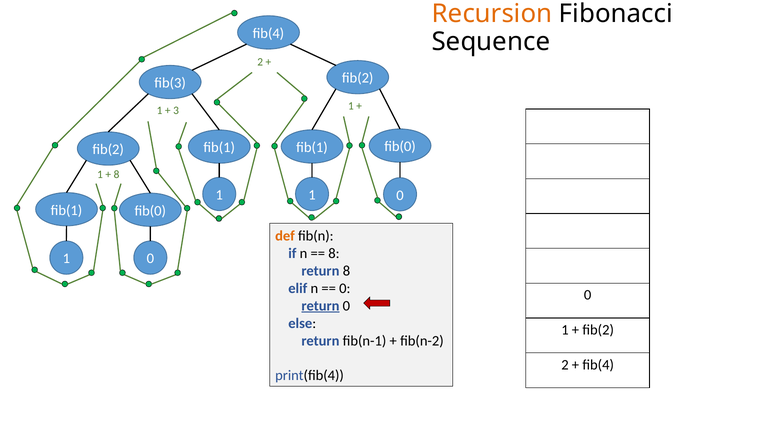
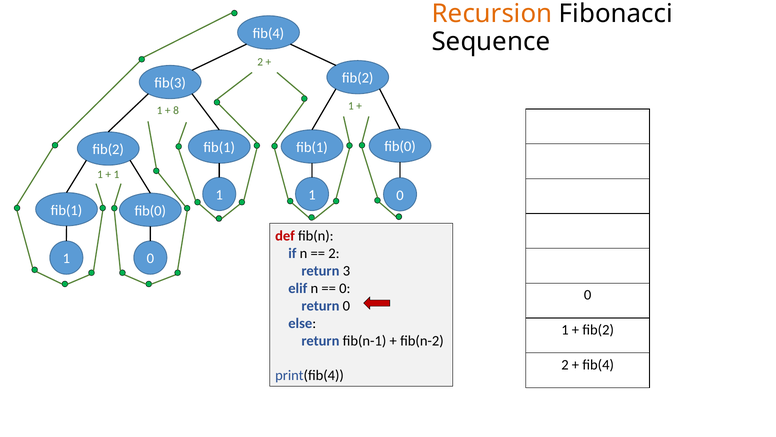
3: 3 -> 8 (176, 110)
8: 8 -> 1 (117, 174)
def colour: orange -> red (285, 236)
8: 8 -> 2 (334, 253)
return 8: 8 -> 3 (346, 270)
return underline: present -> none (320, 305)
